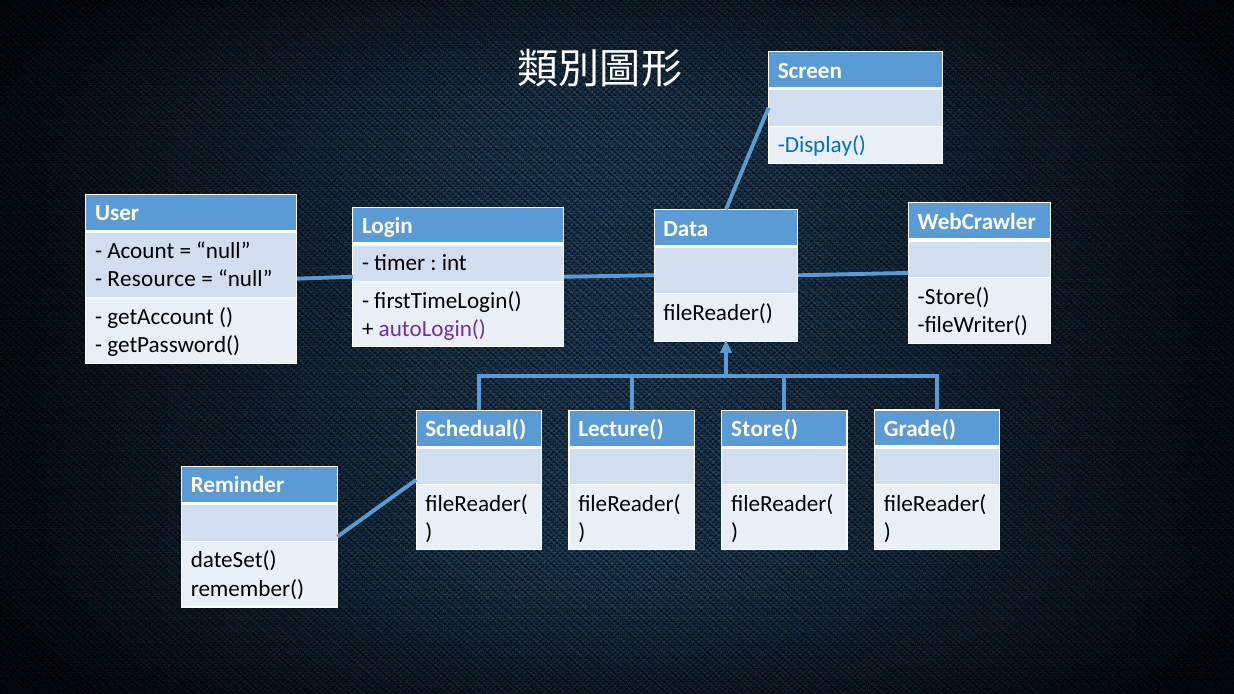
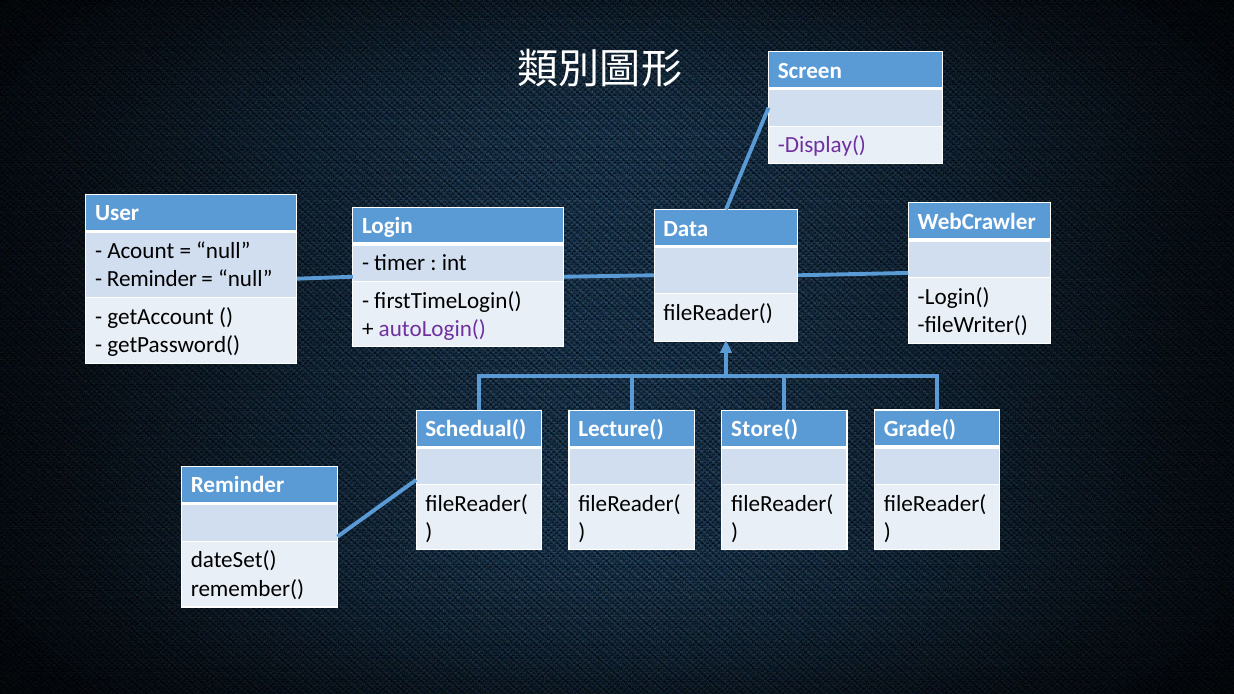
Display( colour: blue -> purple (822, 145)
Resource: Resource -> Reminder (152, 279)
Store(: Store( -> Login( (954, 297)
